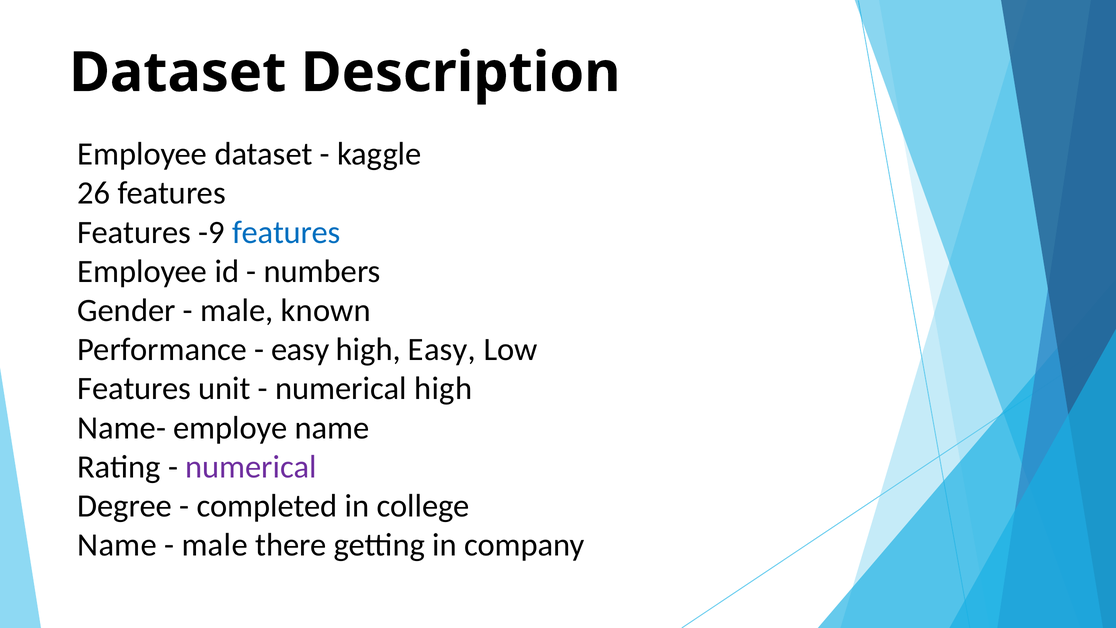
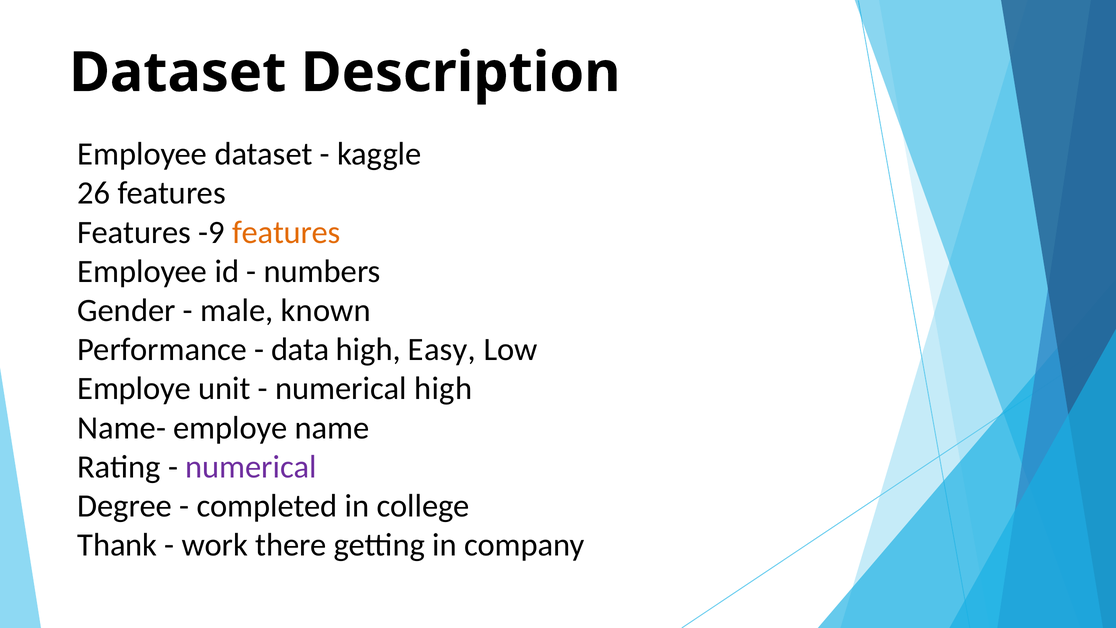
features colour: blue -> orange (286, 232)
easy: easy -> data (300, 349)
Features: Features -> Employe (134, 389)
Name: Name -> Thank (117, 545)
male: male -> work (215, 545)
